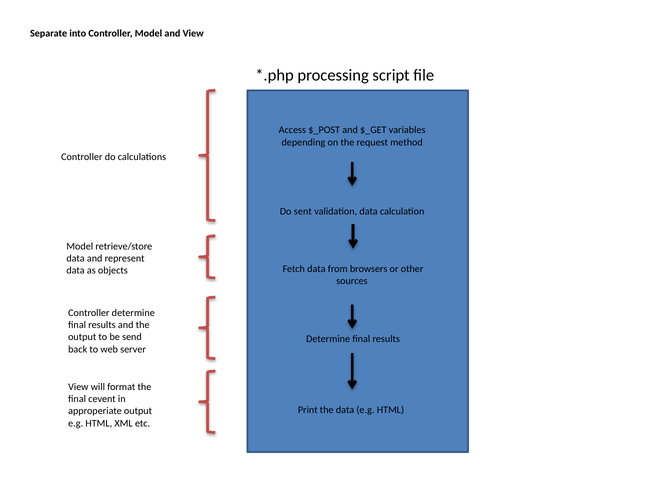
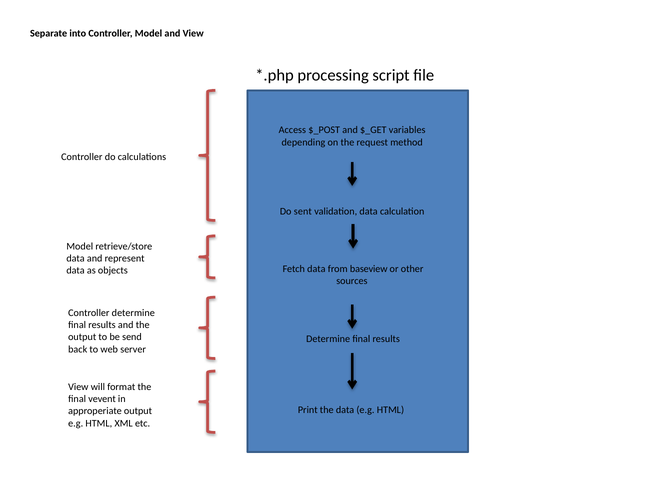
browsers: browsers -> baseview (369, 269)
cevent: cevent -> vevent (102, 398)
